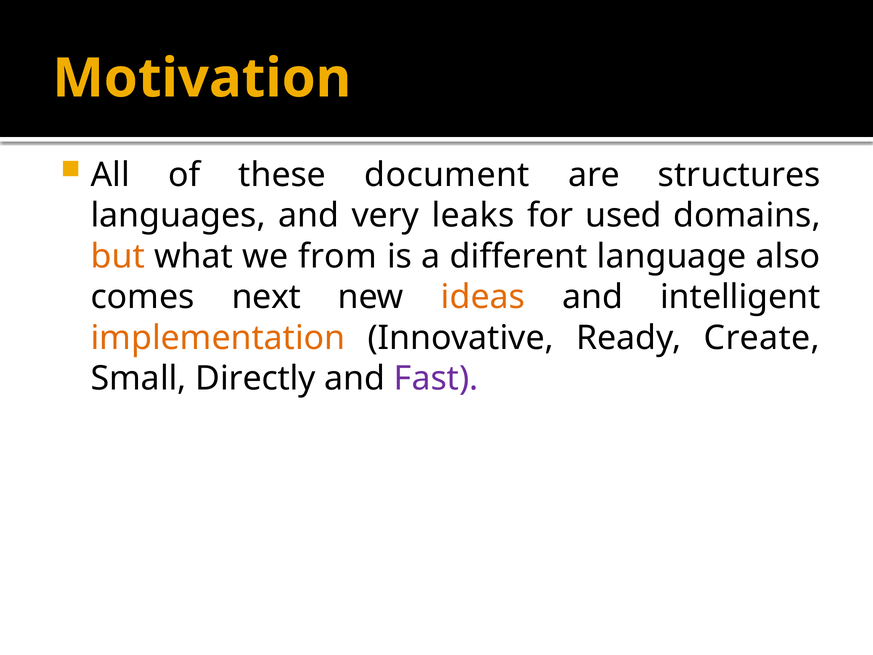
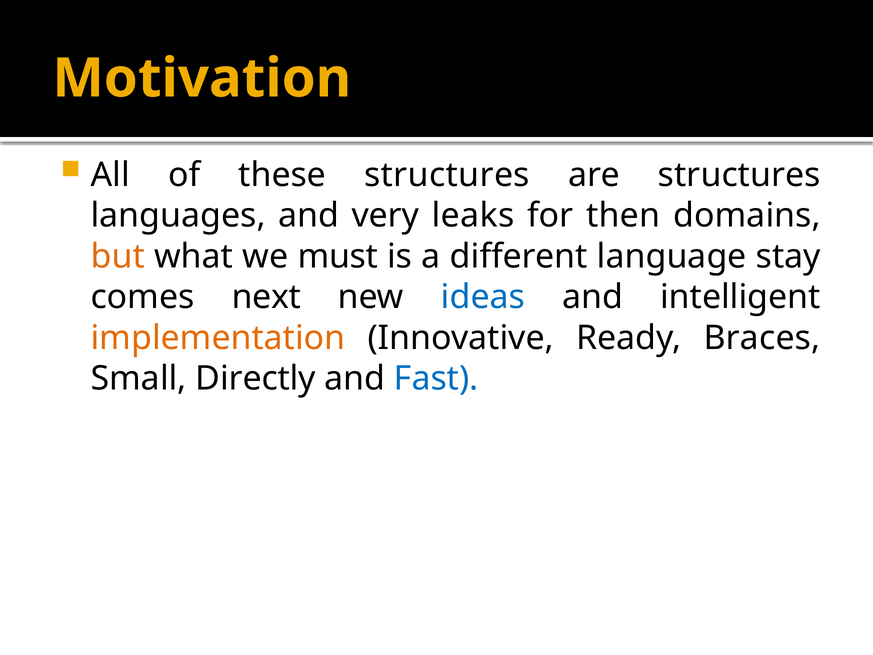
these document: document -> structures (447, 175)
used: used -> then (623, 216)
from: from -> must (338, 256)
also: also -> stay (788, 256)
ideas colour: orange -> blue (483, 297)
Create: Create -> Braces (762, 338)
Fast colour: purple -> blue (436, 379)
